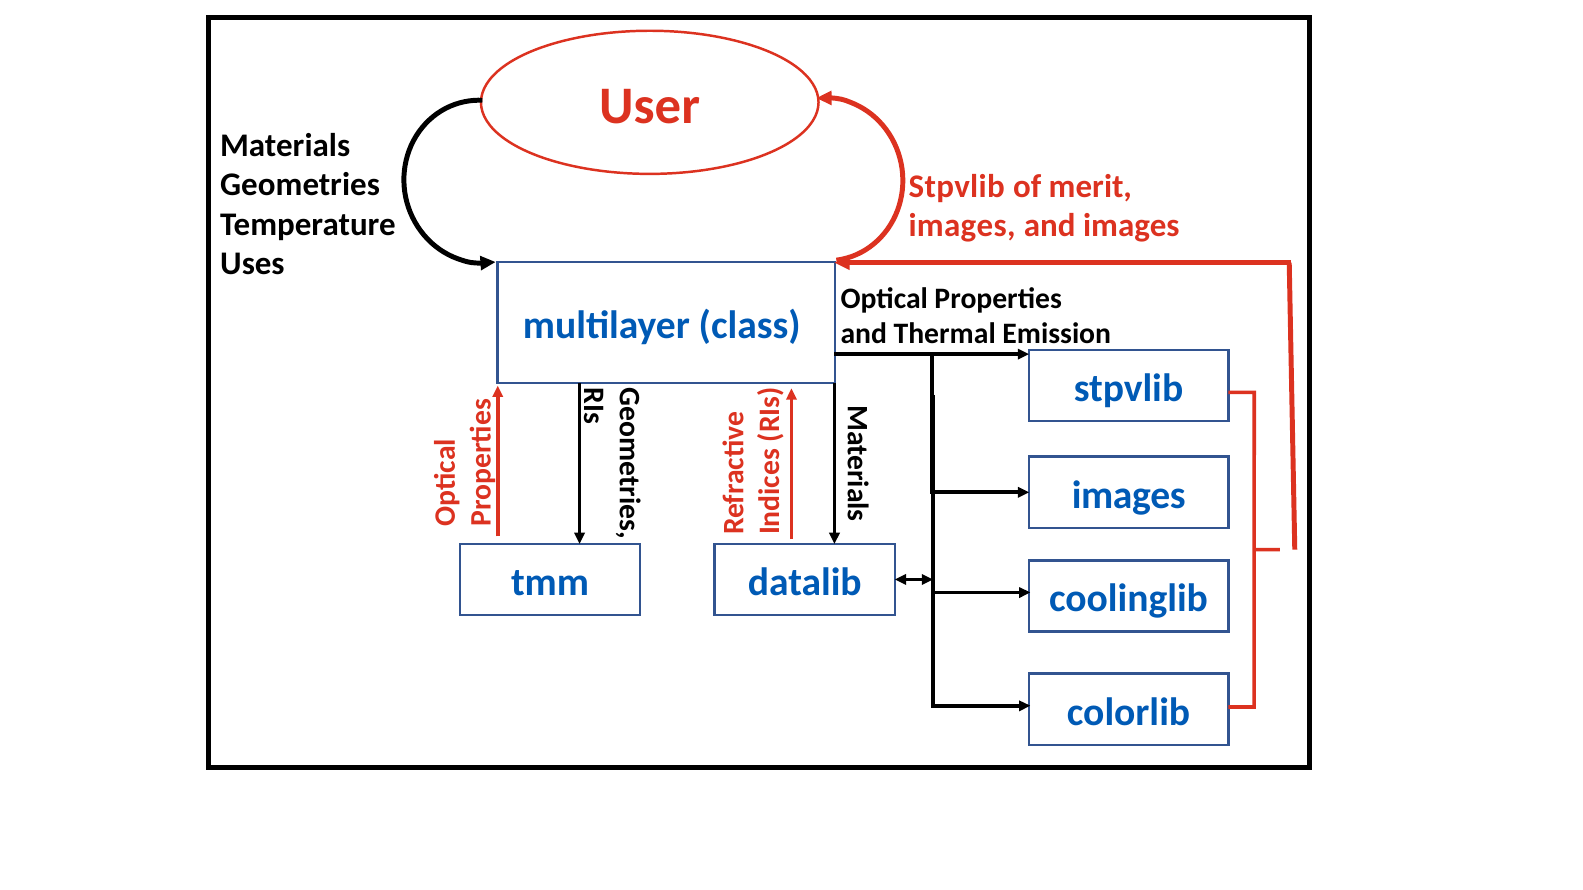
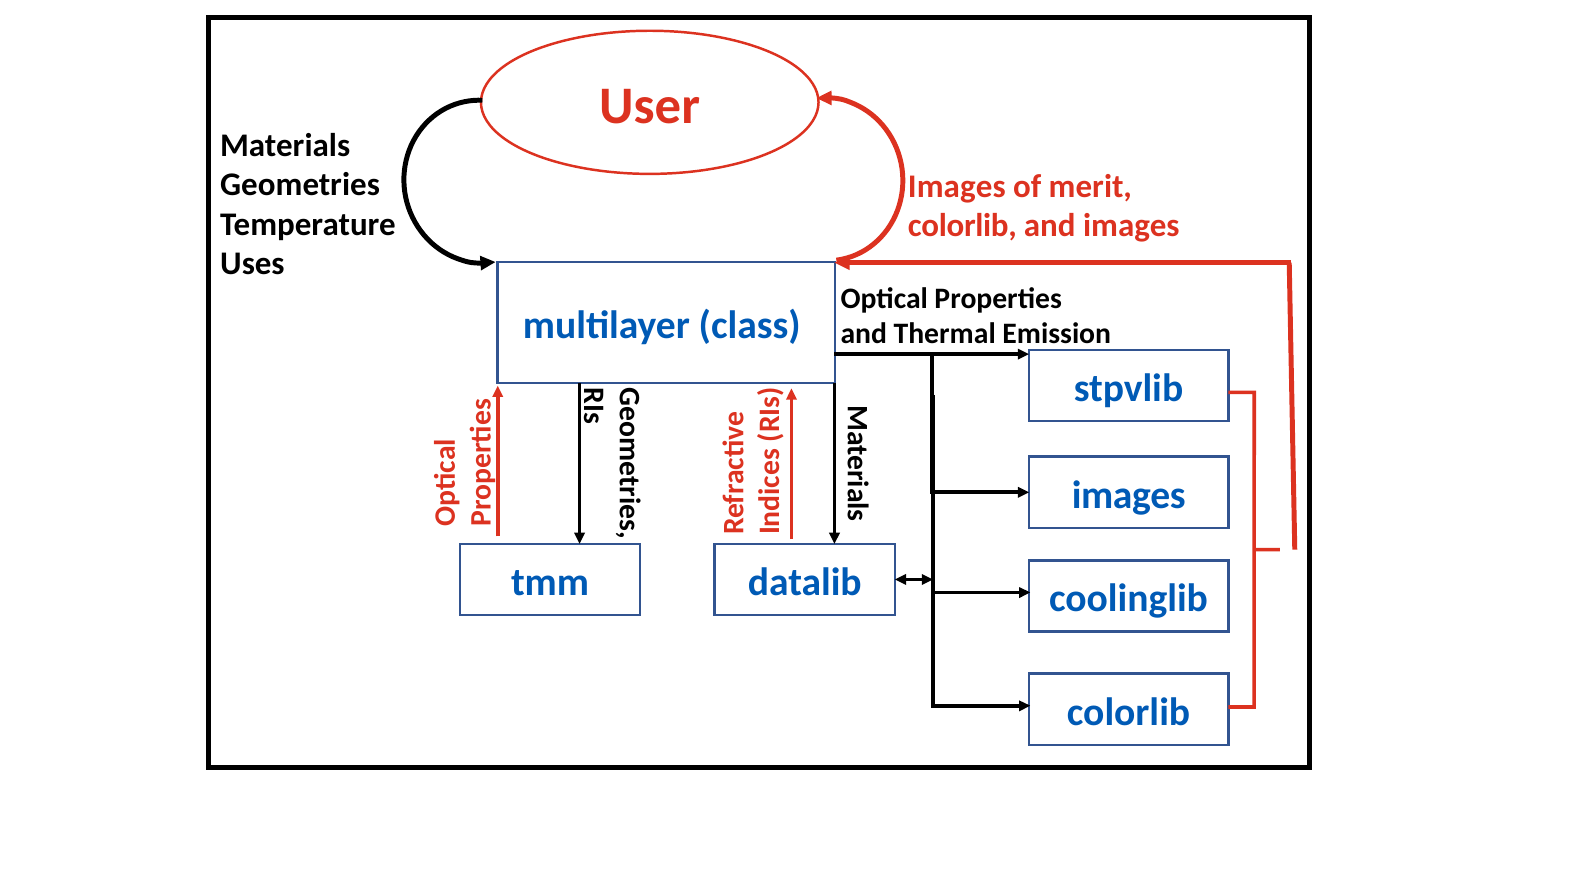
Stpvlib: Stpvlib -> Images (957, 186)
images: images -> colorlib (962, 226)
